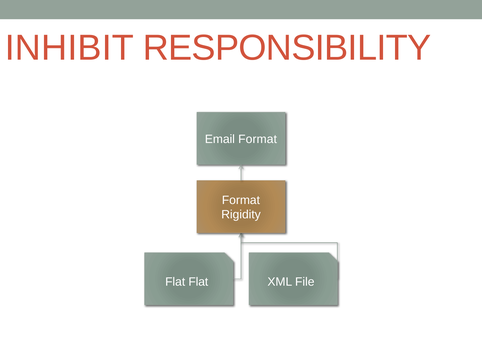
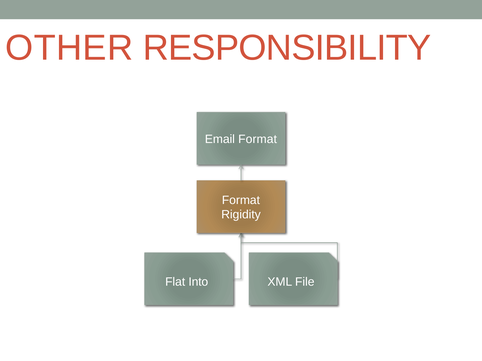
INHIBIT: INHIBIT -> OTHER (69, 48)
Flat Flat: Flat -> Into (198, 282)
